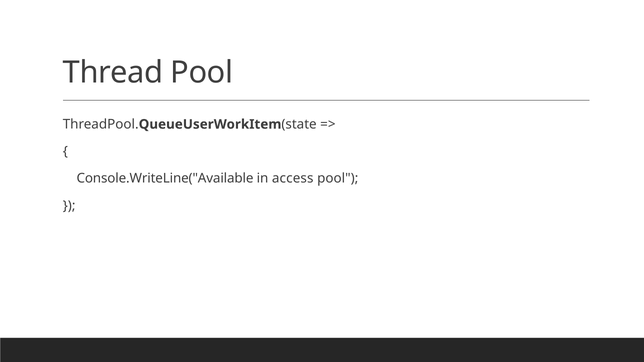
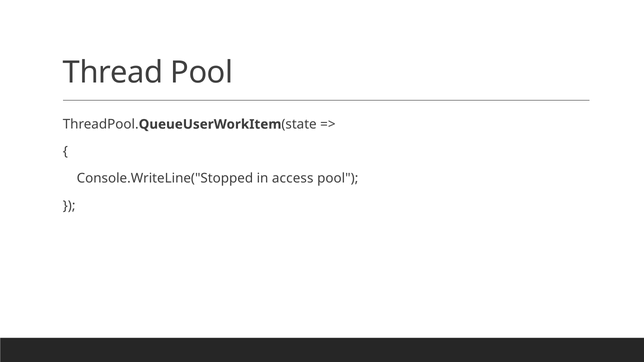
Console.WriteLine("Available: Console.WriteLine("Available -> Console.WriteLine("Stopped (165, 179)
